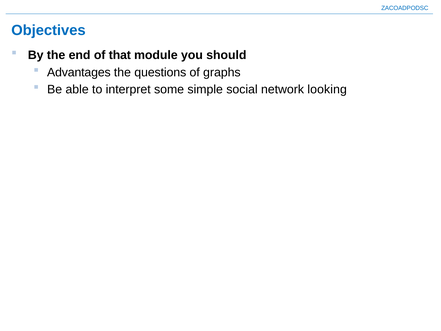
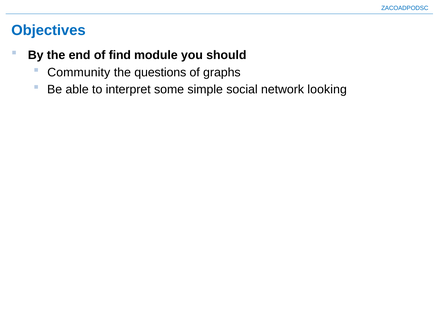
that: that -> find (120, 55)
Advantages: Advantages -> Community (79, 72)
